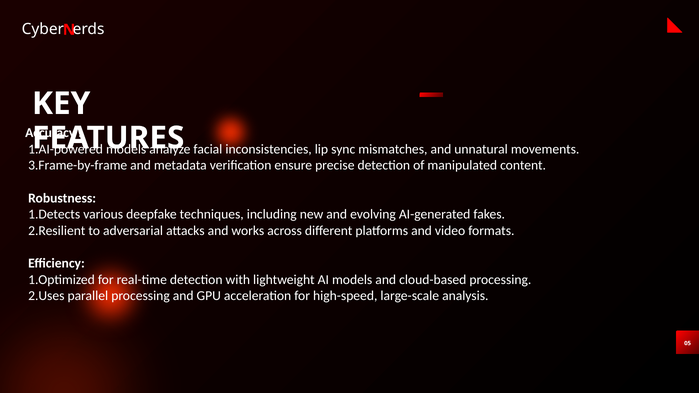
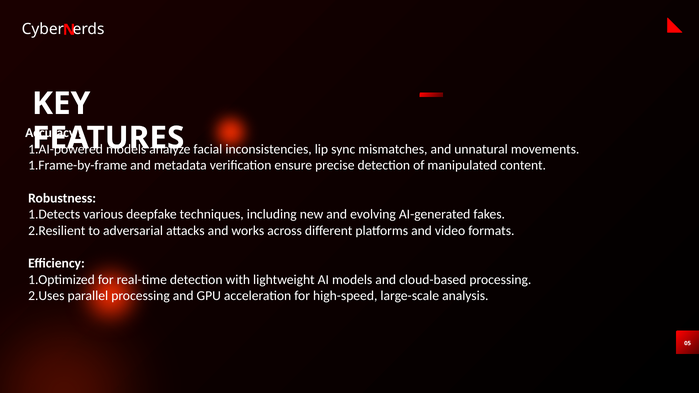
3.Frame-by-frame: 3.Frame-by-frame -> 1.Frame-by-frame (78, 166)
